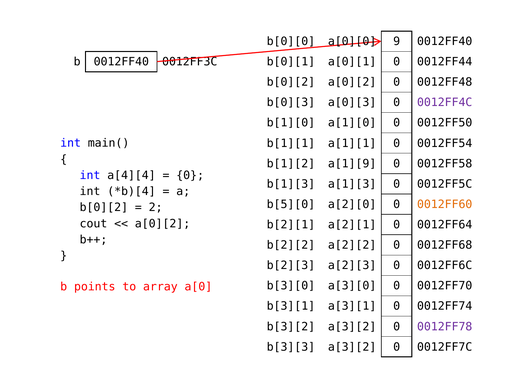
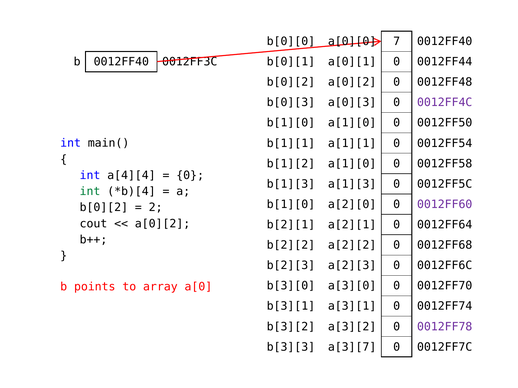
9: 9 -> 7 (397, 41)
b[1][2 a[1][9: a[1][9 -> a[1][0 (352, 164)
int colour: black -> green (90, 192)
b[5][0: b[5][0 -> b[1][0 (291, 205)
0012FF60 colour: orange -> purple (445, 205)
b[3][3 a[3][2: a[3][2 -> a[3][7 (352, 347)
